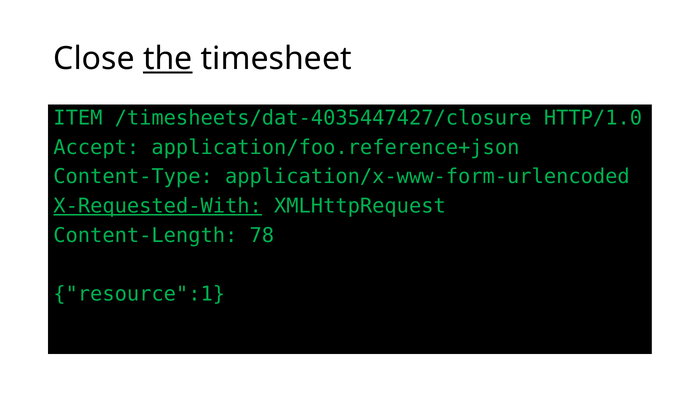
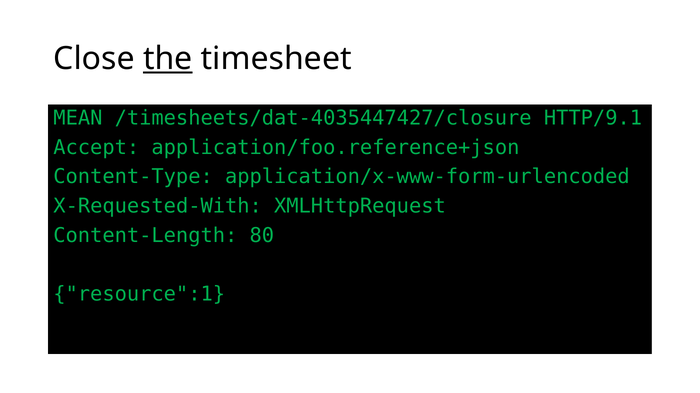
ITEM: ITEM -> MEAN (78, 118)
HTTP/1.0: HTTP/1.0 -> HTTP/9.1 (593, 118)
X-Requested-With underline: present -> none (158, 206)
78: 78 -> 80 (262, 236)
